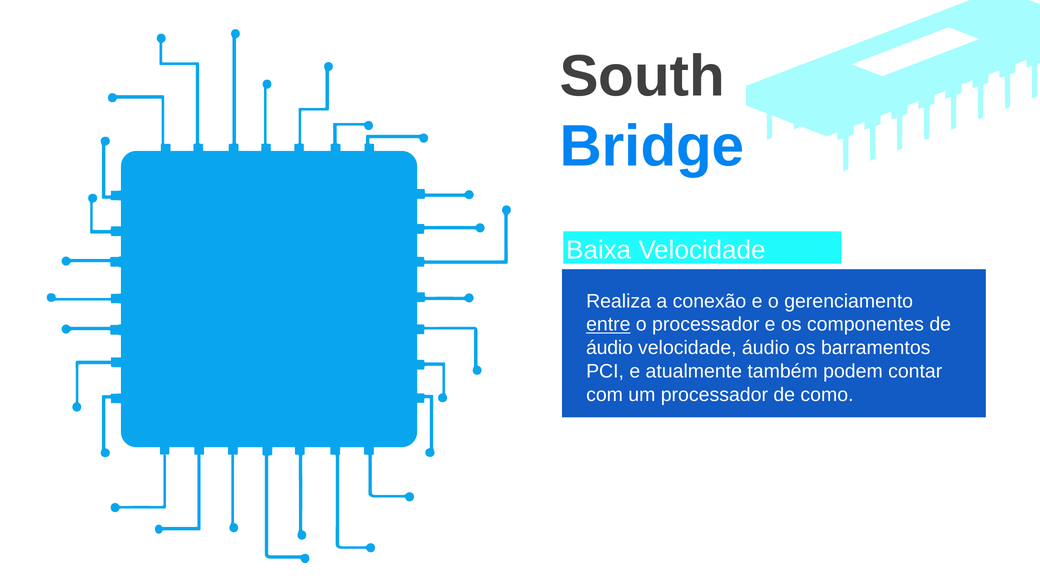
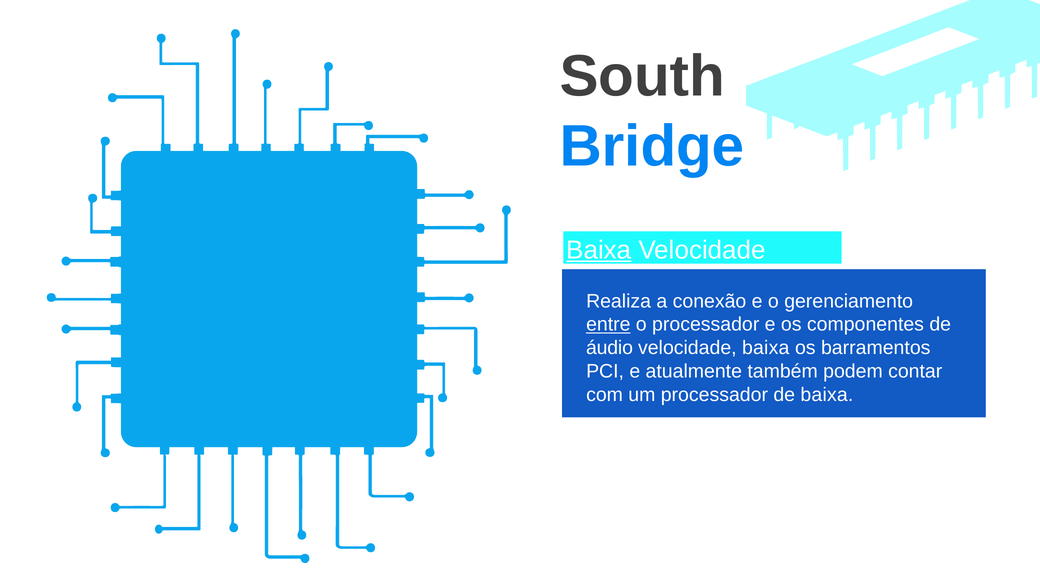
Baixa underline: none -> present (599, 250)
velocidade áudio: áudio -> baixa (766, 348)
de como: como -> baixa (827, 395)
